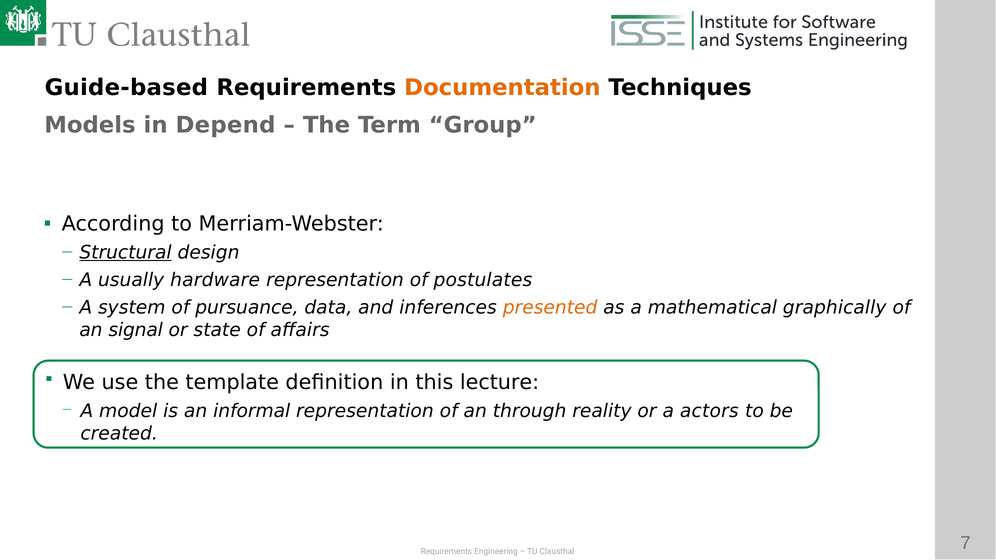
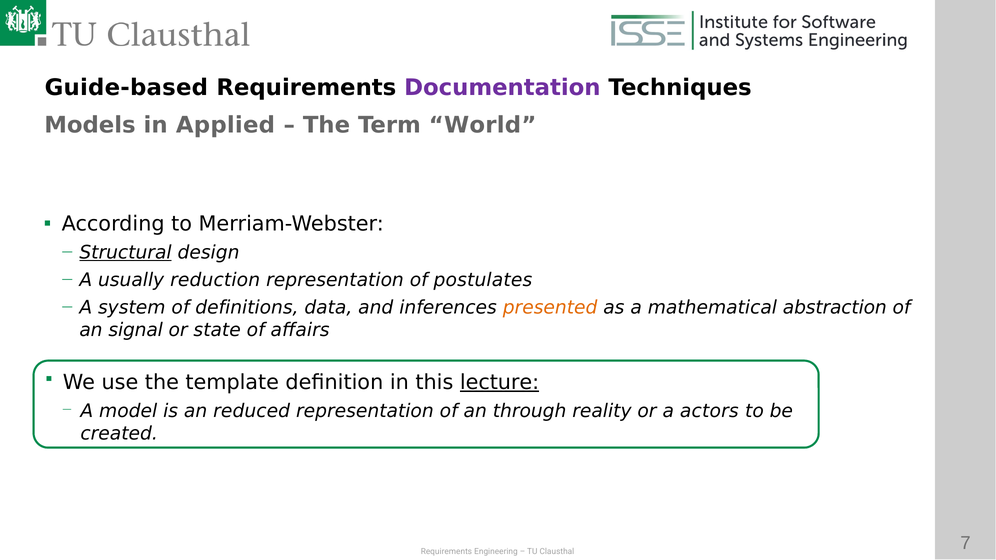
Documentation colour: orange -> purple (502, 88)
Depend: Depend -> Applied (226, 125)
Group: Group -> World (483, 125)
hardware: hardware -> reduction (215, 280)
pursuance: pursuance -> definitions (247, 308)
graphically: graphically -> abstraction (835, 308)
lecture underline: none -> present (500, 383)
informal: informal -> reduced (252, 411)
